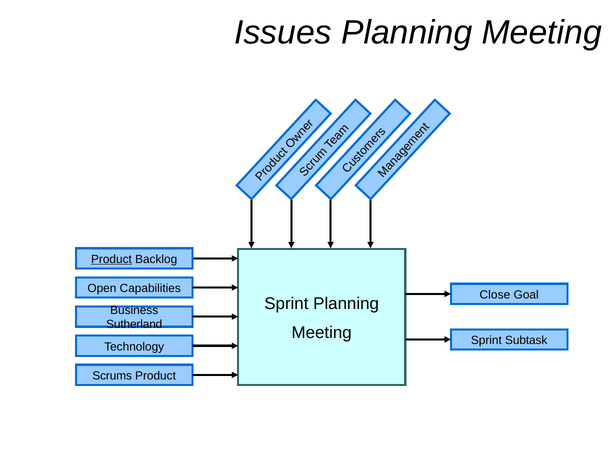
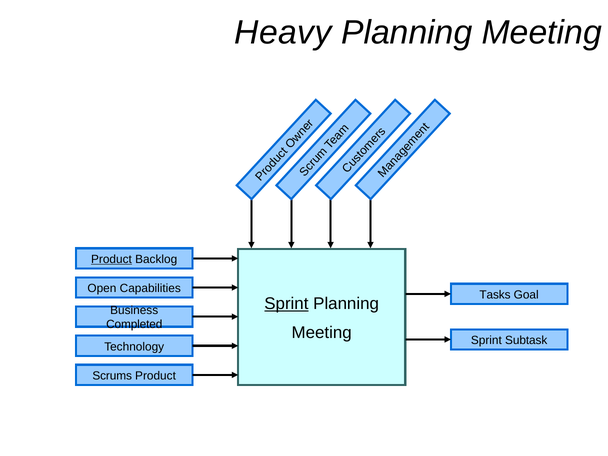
Issues: Issues -> Heavy (283, 33)
Close: Close -> Tasks (495, 295)
Sprint underline: none -> present (286, 304)
Sutherland: Sutherland -> Completed (134, 325)
